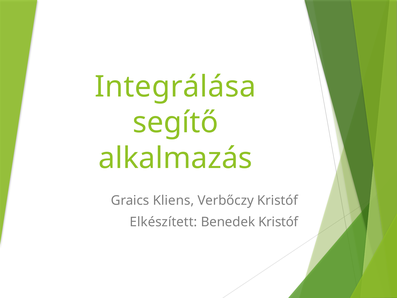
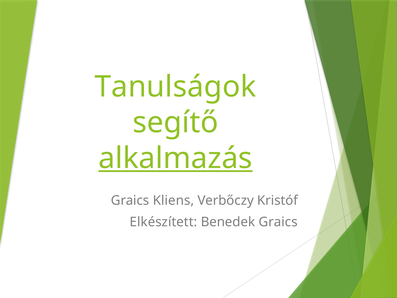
Integrálása: Integrálása -> Tanulságok (175, 87)
alkalmazás underline: none -> present (175, 158)
Benedek Kristóf: Kristóf -> Graics (278, 222)
